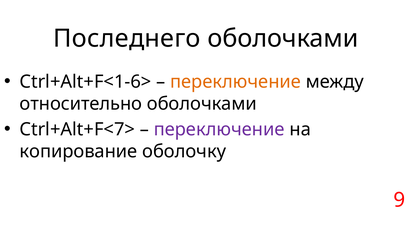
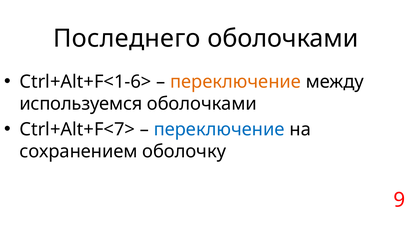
относительно: относительно -> используемся (81, 104)
переключение colour: purple -> blue (219, 129)
копирование: копирование -> сохранением (79, 151)
